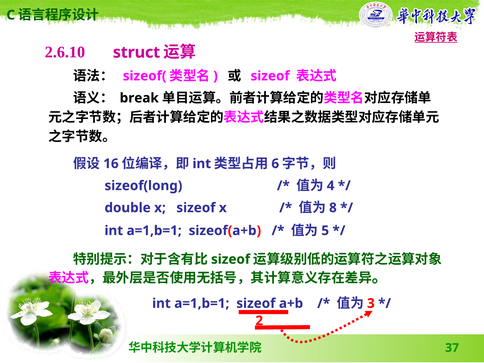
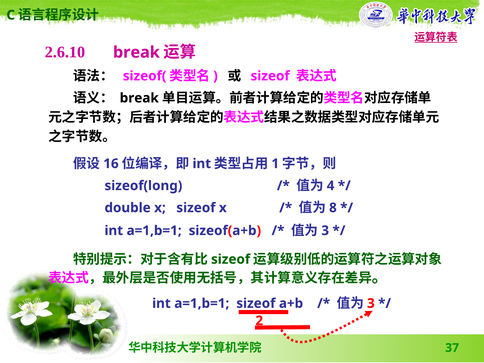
2.6.10 struct: struct -> break (136, 52)
6: 6 -> 1 (275, 164)
5: 5 -> 3 (325, 231)
